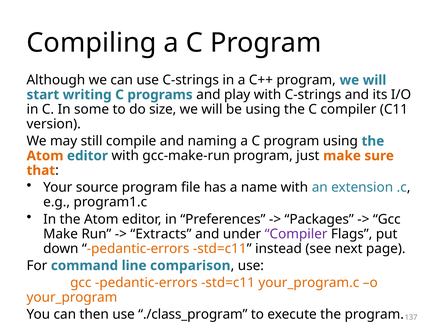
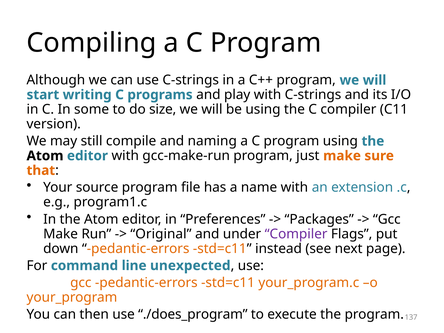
Atom colour: orange -> black (45, 156)
Extracts: Extracts -> Original (161, 234)
comparison: comparison -> unexpected (190, 266)
./class_program: ./class_program -> ./does_program (193, 314)
